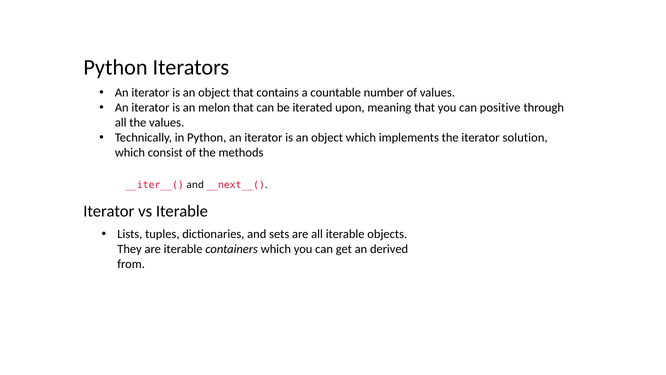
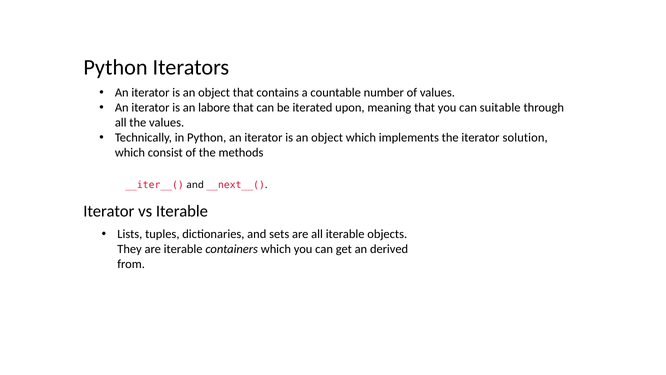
melon: melon -> labore (214, 108)
positive: positive -> suitable (500, 108)
